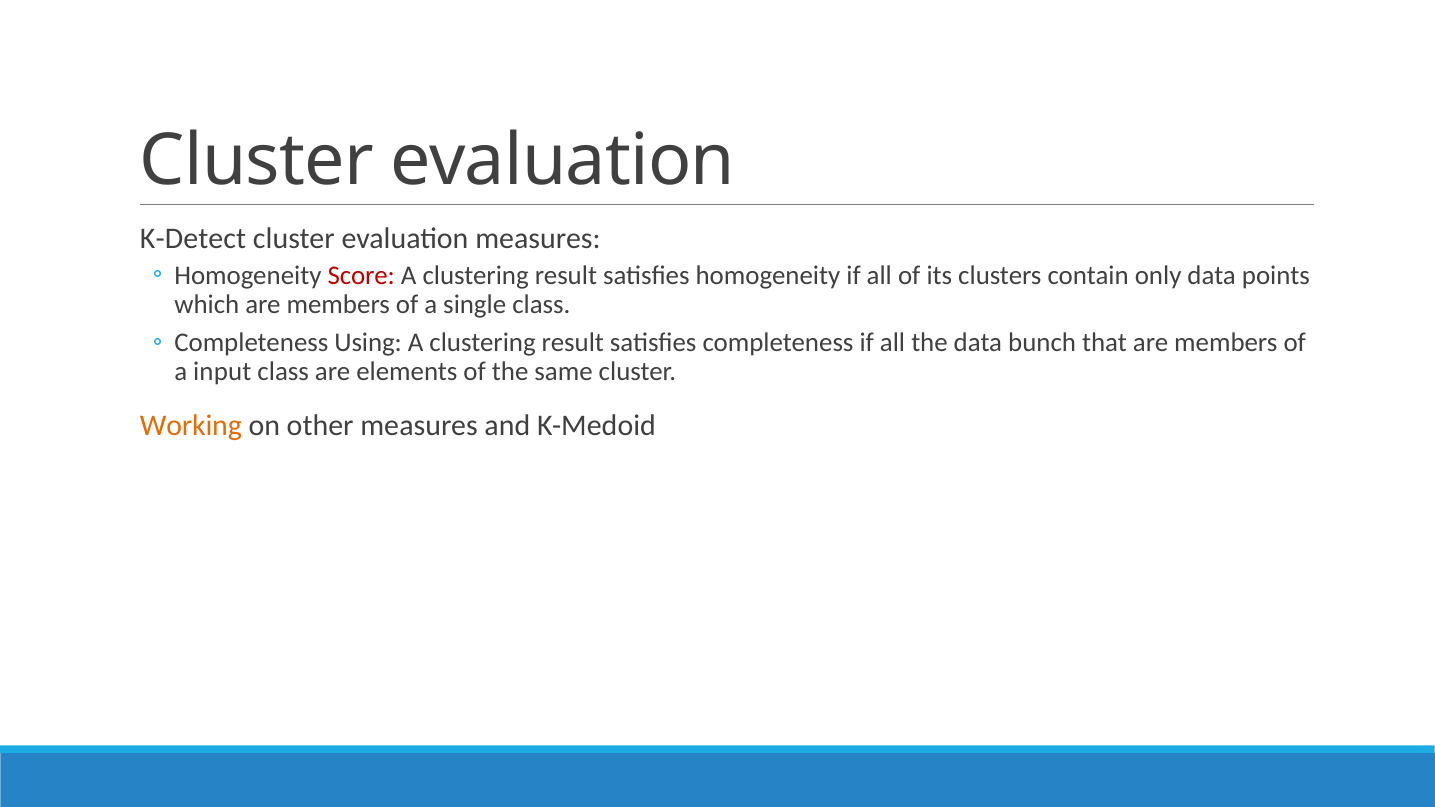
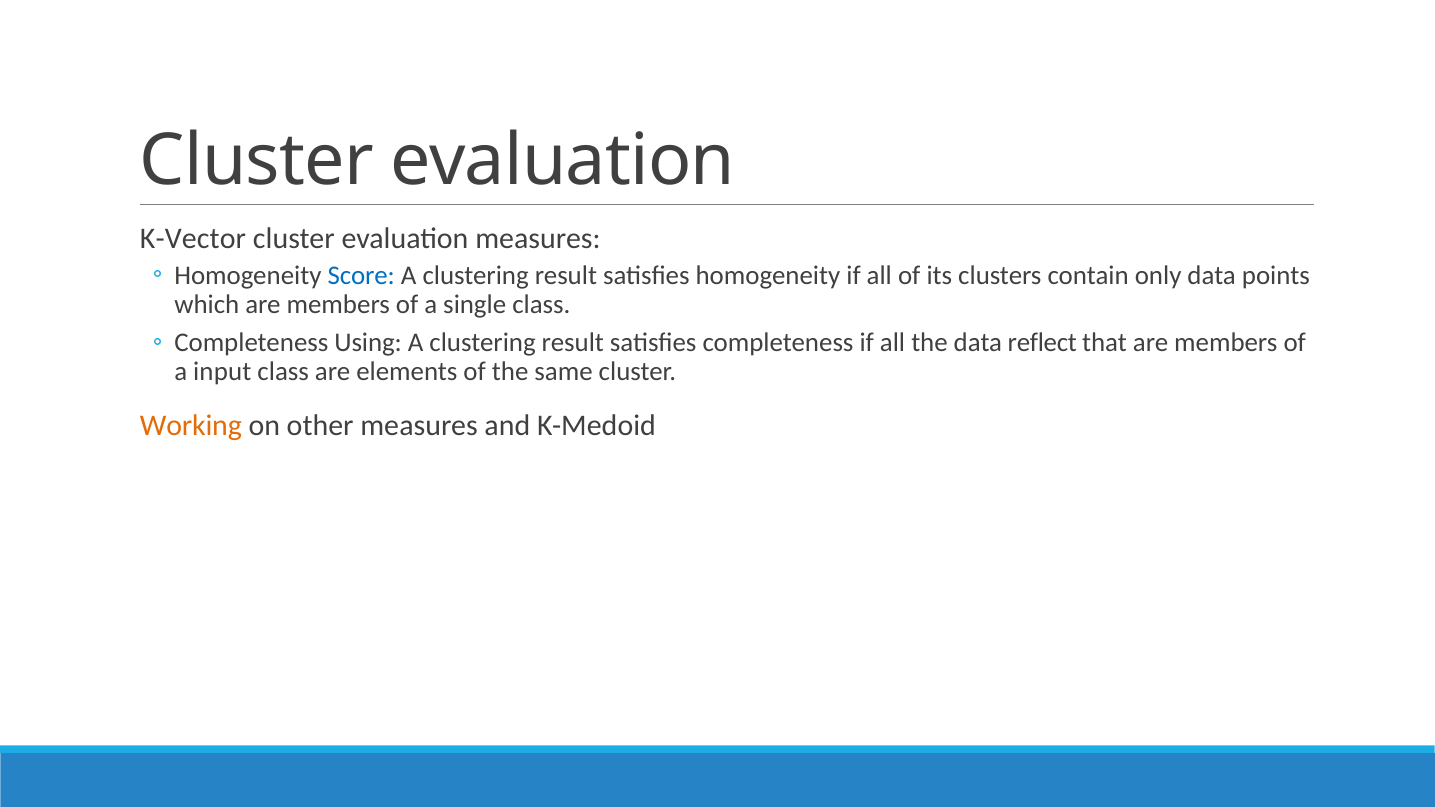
K-Detect: K-Detect -> K-Vector (193, 239)
Score colour: red -> blue (361, 275)
bunch: bunch -> reflect (1042, 342)
